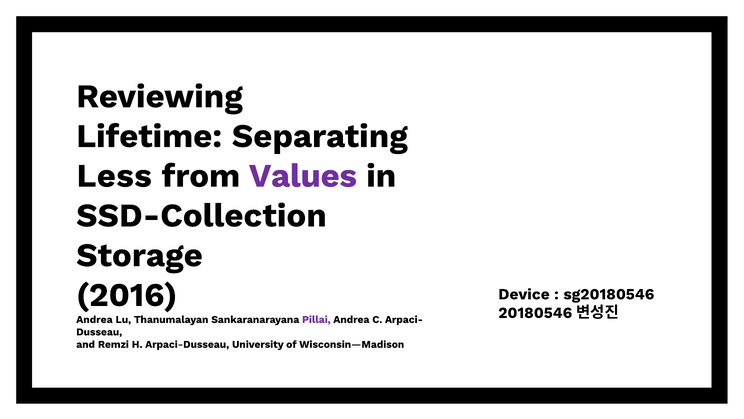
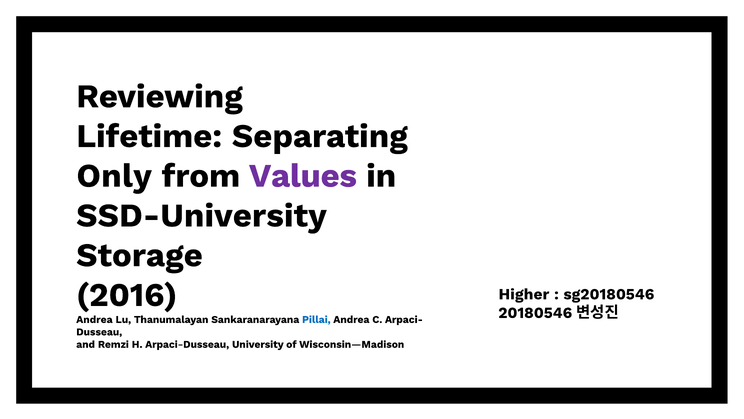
Less: Less -> Only (114, 176)
SSD-Collection: SSD-Collection -> SSD-University (201, 215)
Device: Device -> Higher (524, 294)
Pillai colour: purple -> blue (316, 319)
